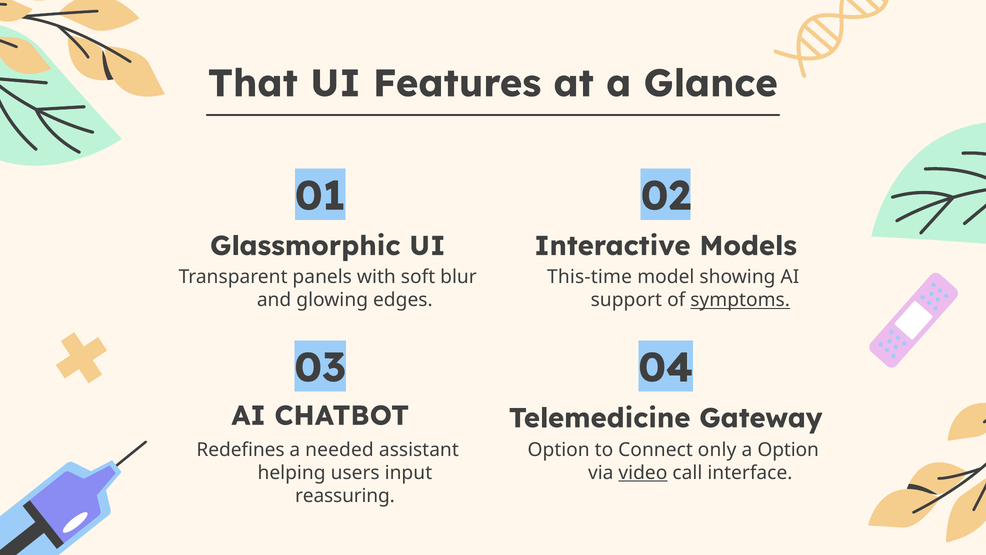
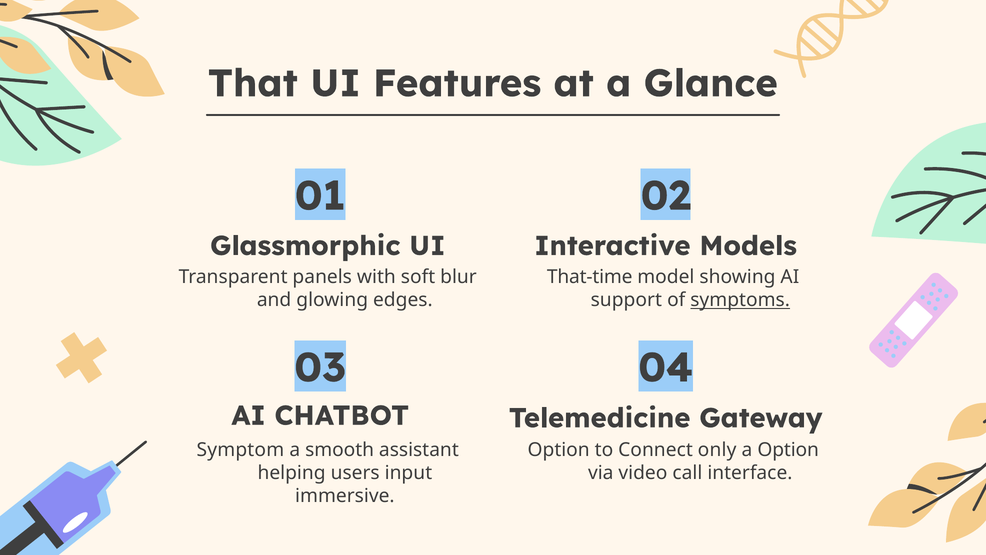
This-time: This-time -> That-time (590, 277)
Redefines: Redefines -> Symptom (240, 449)
needed: needed -> smooth (340, 449)
video underline: present -> none (643, 472)
reassuring: reassuring -> immersive (345, 495)
